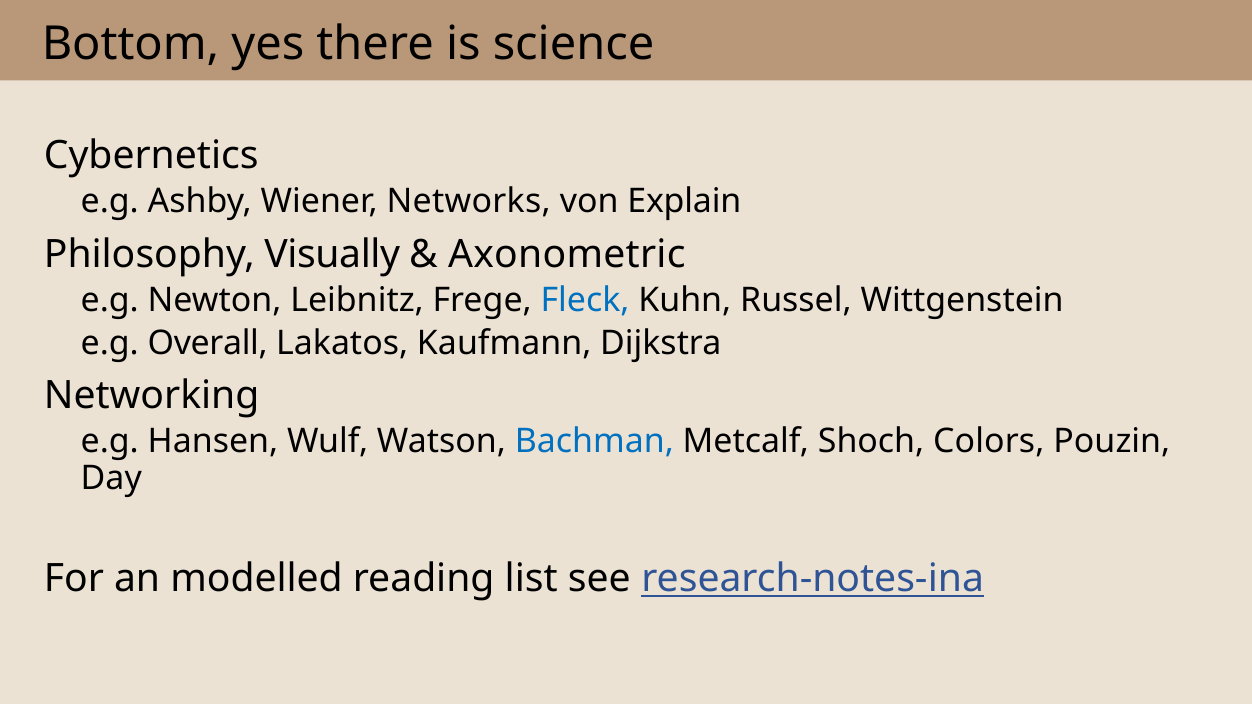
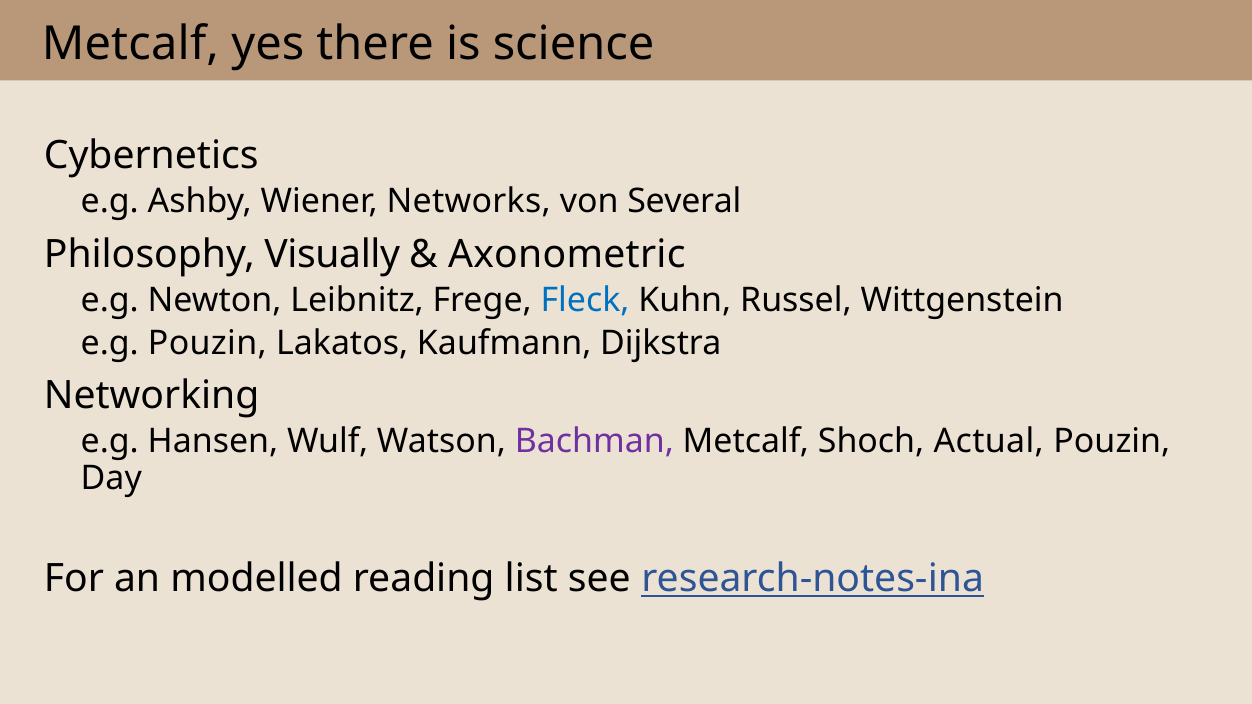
Bottom: Bottom -> Metcalf (130, 44)
Explain: Explain -> Several (684, 202)
e.g Overall: Overall -> Pouzin (207, 343)
Bachman colour: blue -> purple (594, 442)
Colors: Colors -> Actual (989, 442)
